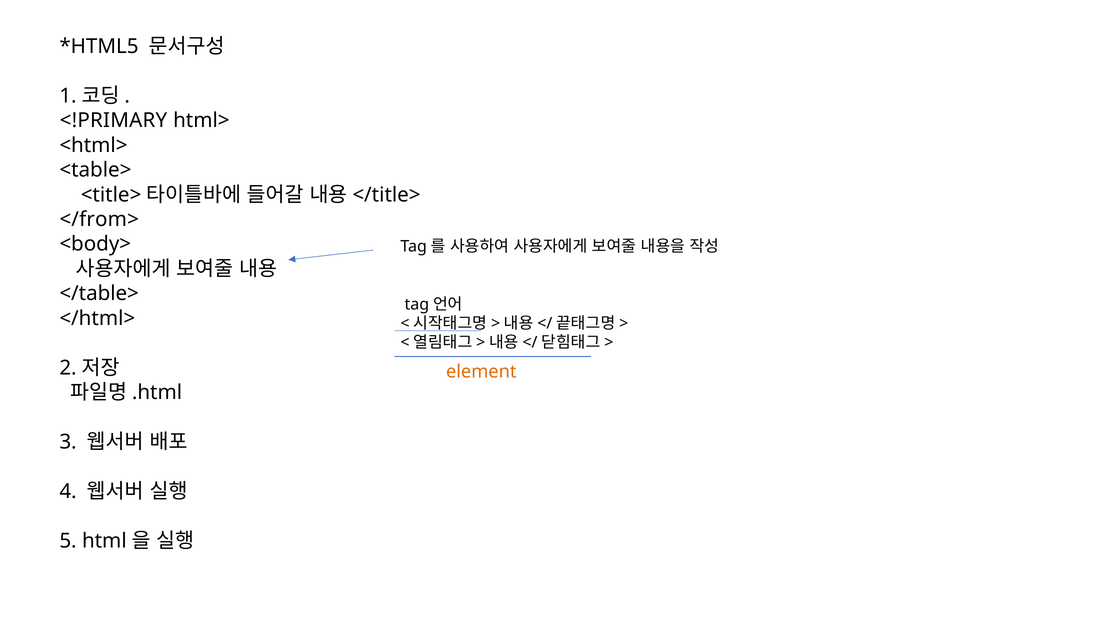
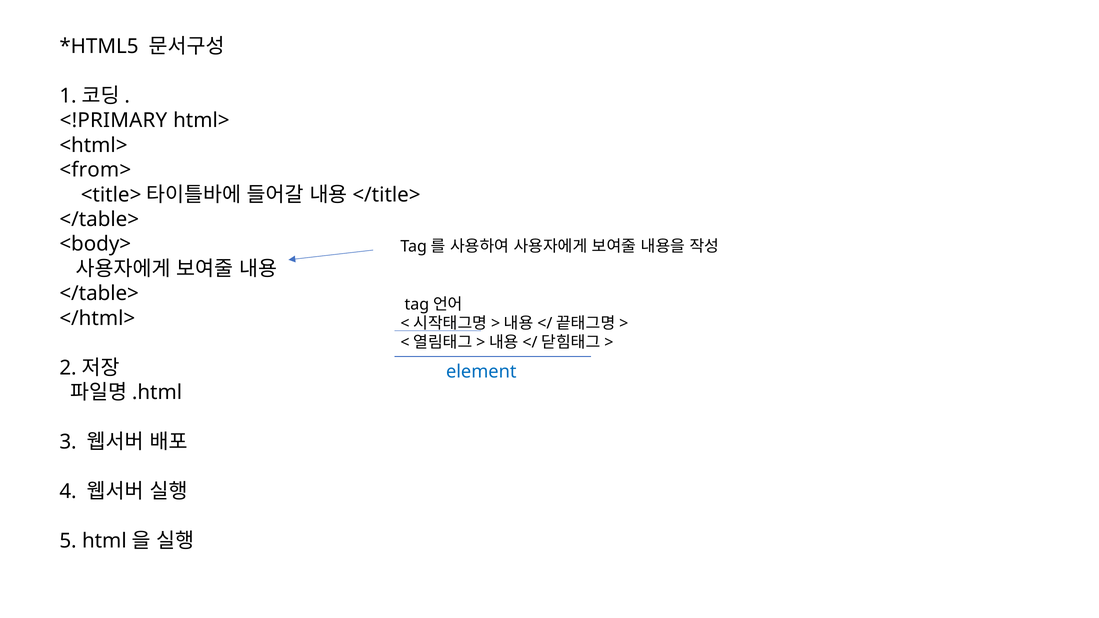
<table>: <table> -> <from> (95, 170)
</from>: </from> -> </table> (99, 220)
element colour: orange -> blue (481, 372)
